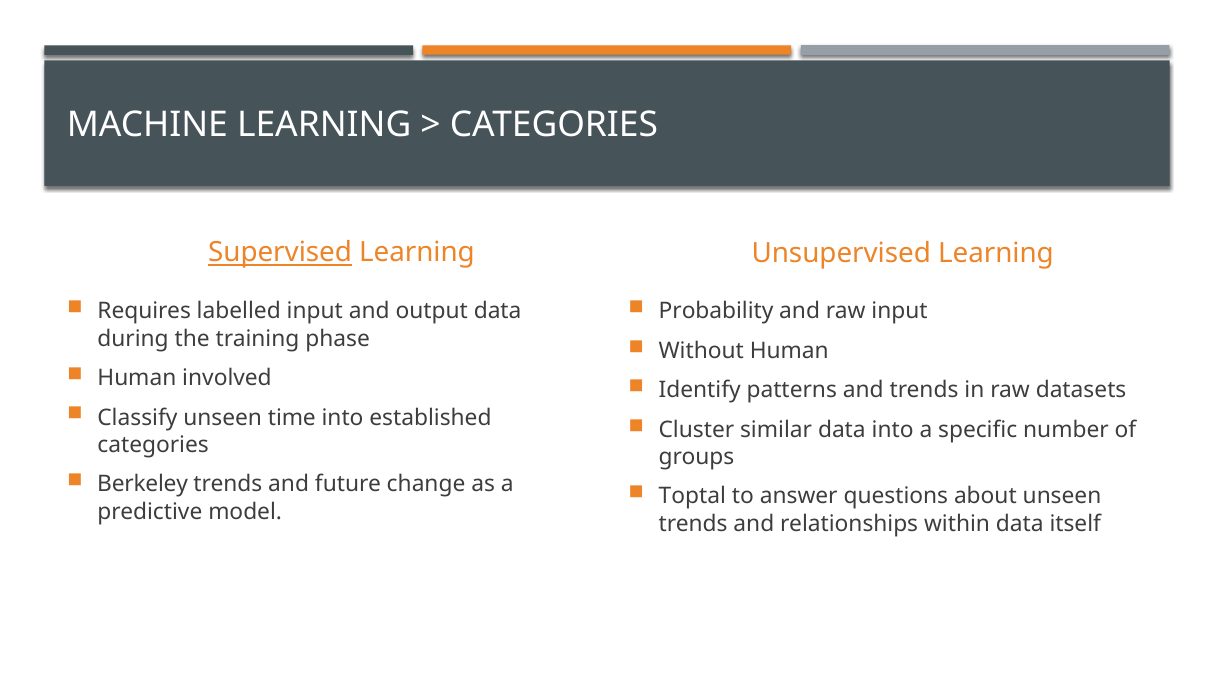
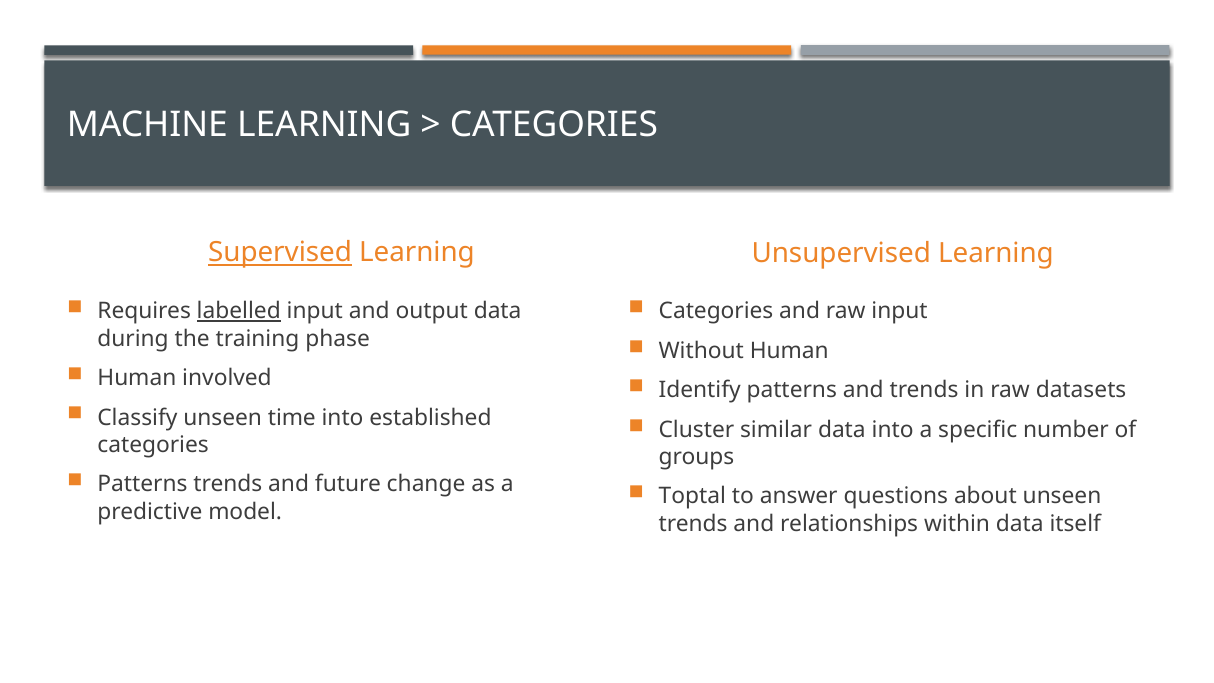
labelled underline: none -> present (239, 311)
Probability: Probability -> Categories (716, 311)
Berkeley: Berkeley -> Patterns (142, 484)
